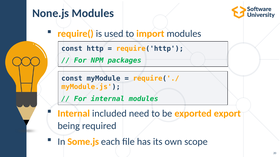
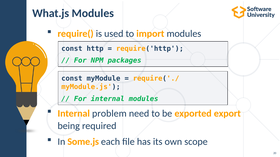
None.js: None.js -> What.js (51, 13)
included: included -> problem (109, 114)
